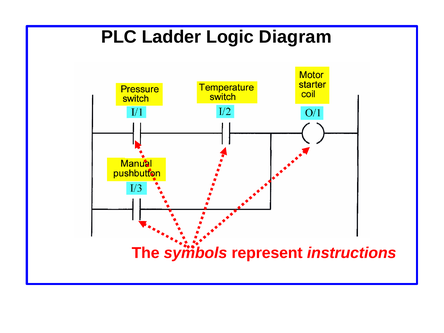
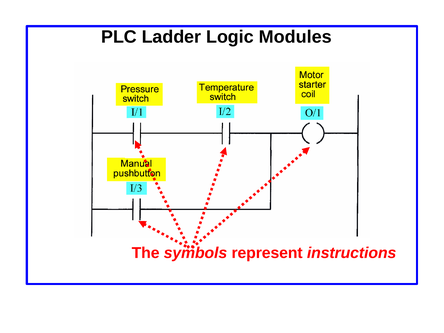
Diagram: Diagram -> Modules (295, 37)
